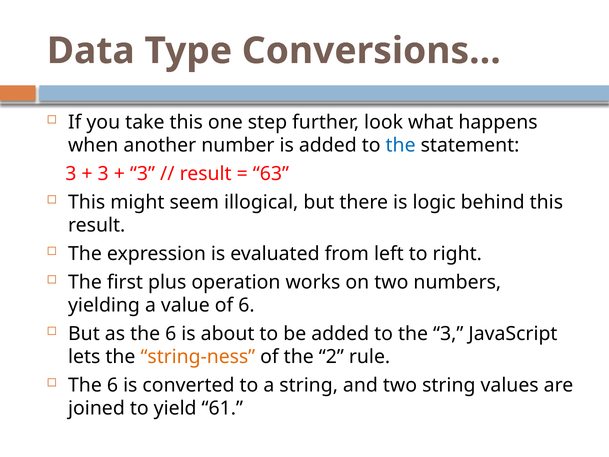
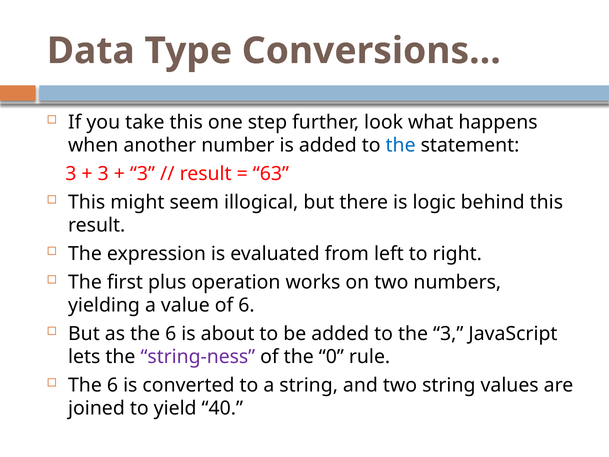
string-ness colour: orange -> purple (198, 357)
2: 2 -> 0 (331, 357)
61: 61 -> 40 (222, 408)
